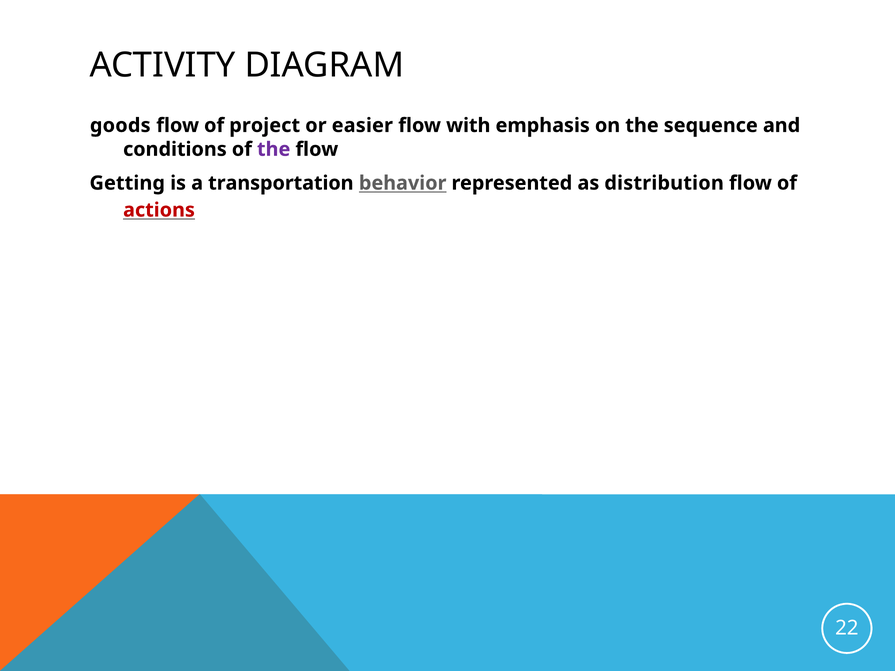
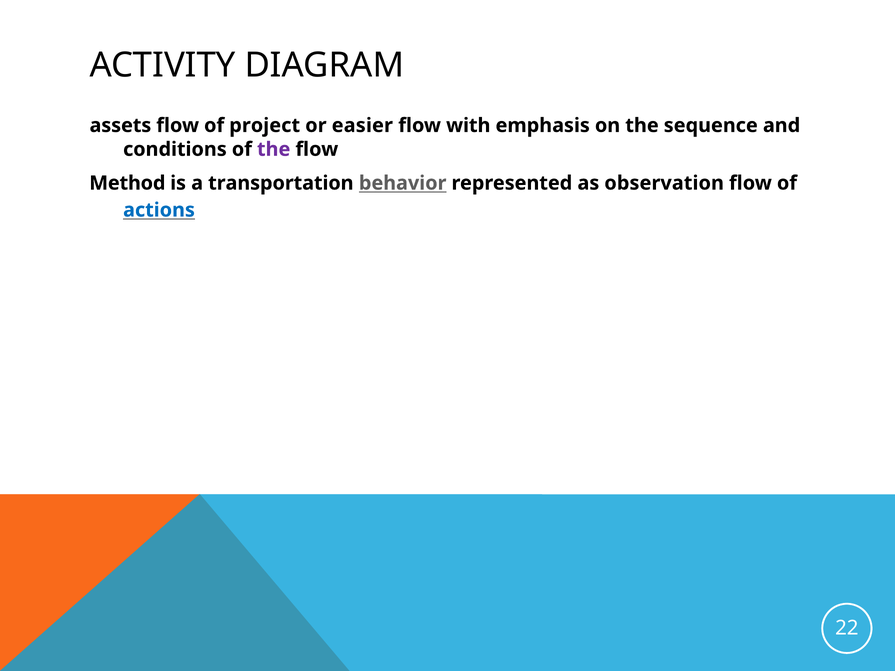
goods: goods -> assets (120, 126)
Getting: Getting -> Method (127, 183)
distribution: distribution -> observation (664, 183)
actions colour: red -> blue (159, 210)
